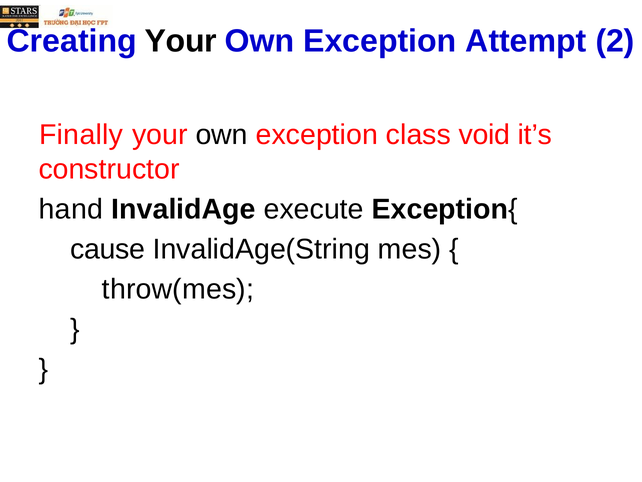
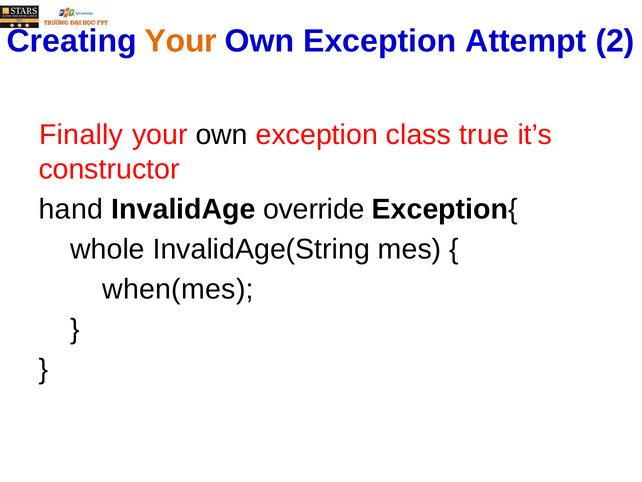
Your colour: black -> orange (181, 41)
void: void -> true (484, 135)
execute: execute -> override (314, 209)
cause: cause -> whole (107, 249)
throw(mes: throw(mes -> when(mes (178, 289)
